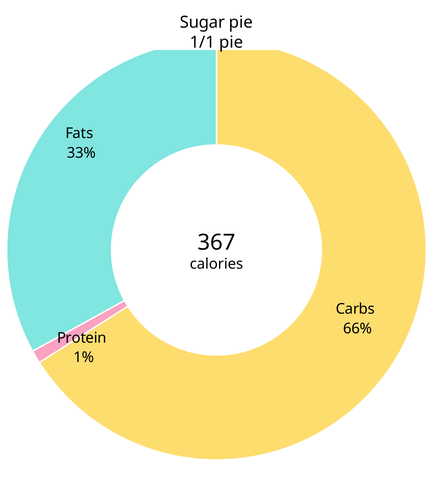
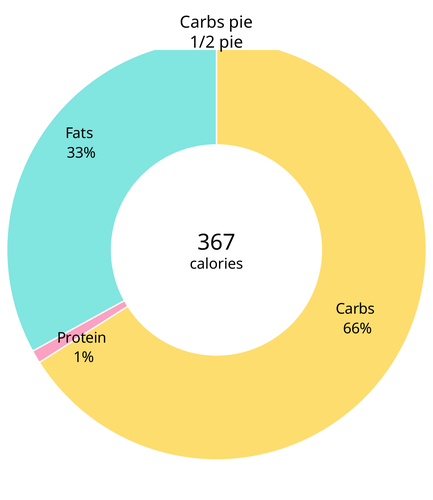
Sugar: Sugar -> Carbs (202, 22)
1/1: 1/1 -> 1/2 (202, 42)
